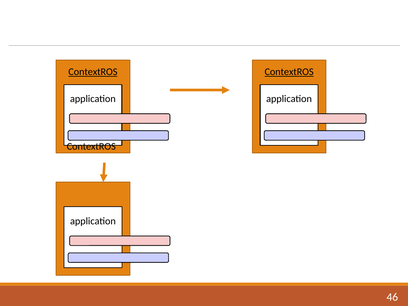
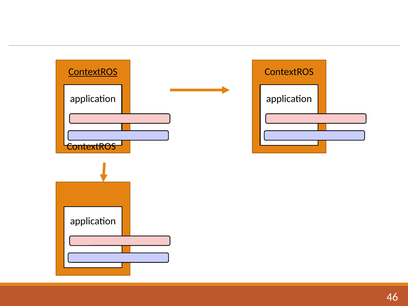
ContextROS underline: present -> none (289, 72)
